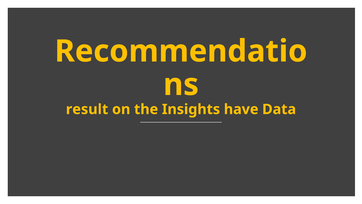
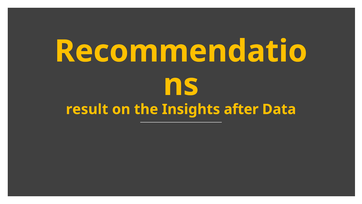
have: have -> after (241, 109)
